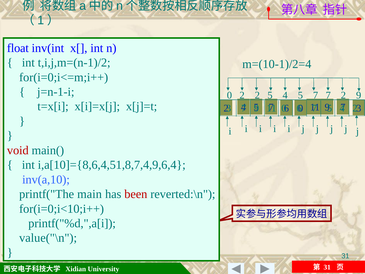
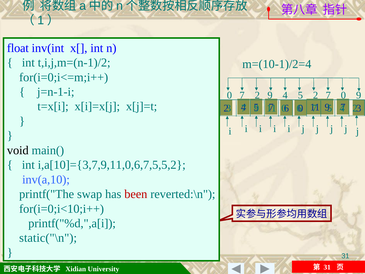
0 2: 2 -> 7 (242, 95)
2 5: 5 -> 9 (270, 95)
5 7: 7 -> 2 (316, 95)
2: 2 -> 0 (343, 95)
void colour: red -> black (18, 150)
i,a[10]={8,6,4,51,8,7,4,9,6,4: i,a[10]={8,6,4,51,8,7,4,9,6,4 -> i,a[10]={3,7,9,11,0,6,7,5,5,2 (112, 165)
main: main -> swap (90, 194)
value("\n: value("\n -> static("\n (48, 238)
